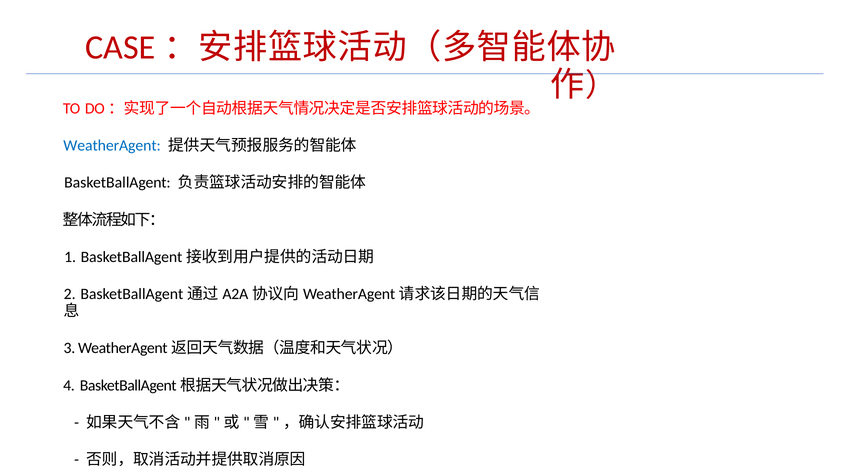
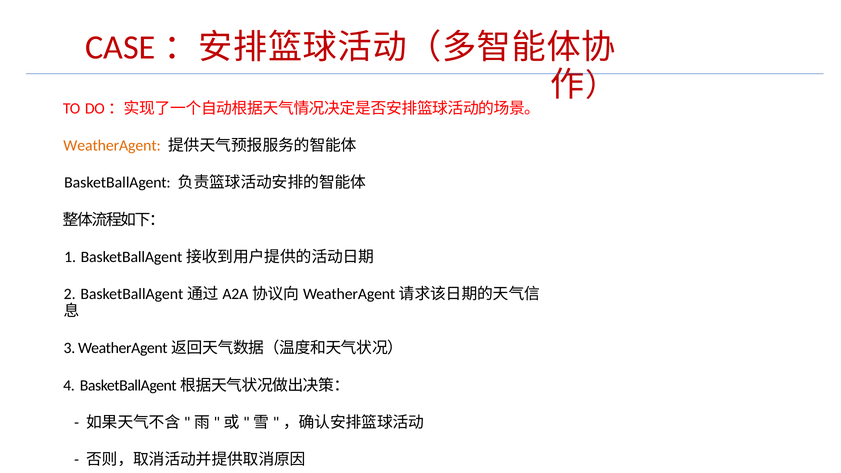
WeatherAgent colour: blue -> orange (112, 146)
